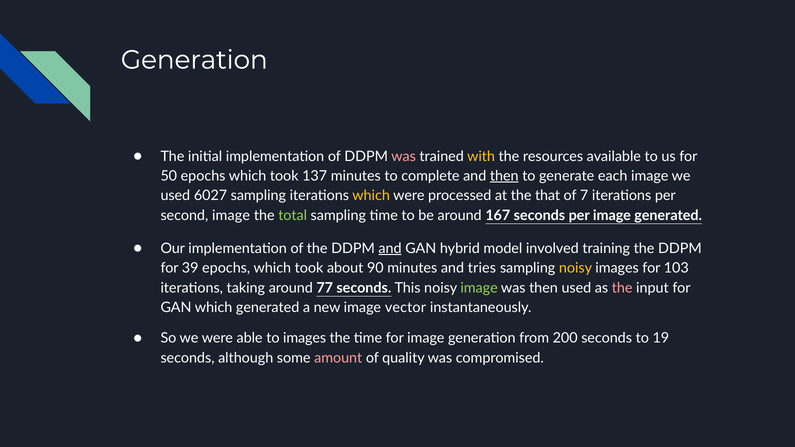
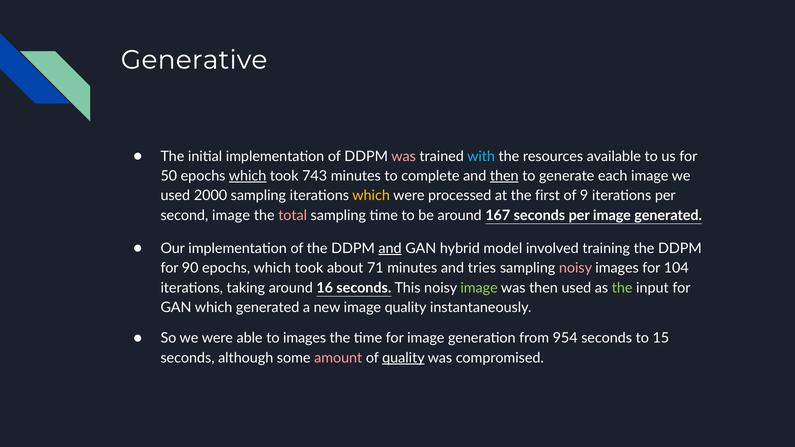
Generation: Generation -> Generative (194, 60)
with colour: yellow -> light blue (481, 156)
which underline: none -> present (248, 176)
137: 137 -> 743 (315, 176)
6027: 6027 -> 2000 (211, 196)
that: that -> first (548, 196)
7: 7 -> 9 (584, 196)
total colour: light green -> pink (293, 216)
39: 39 -> 90 (190, 268)
90: 90 -> 71 (375, 268)
noisy colour: yellow -> pink (576, 268)
103: 103 -> 104 (676, 268)
77: 77 -> 16 (325, 288)
the colour: pink -> light green (622, 288)
image vector: vector -> quality (406, 308)
200: 200 -> 954 (565, 338)
19: 19 -> 15 (661, 338)
quality underline: none -> present (403, 358)
